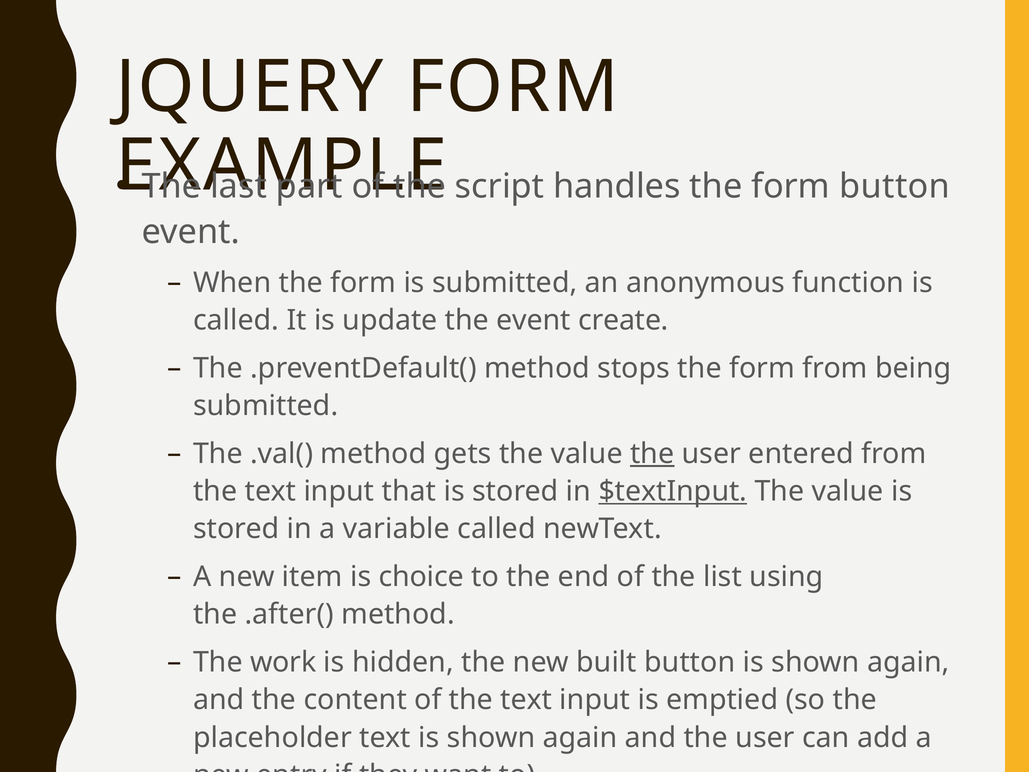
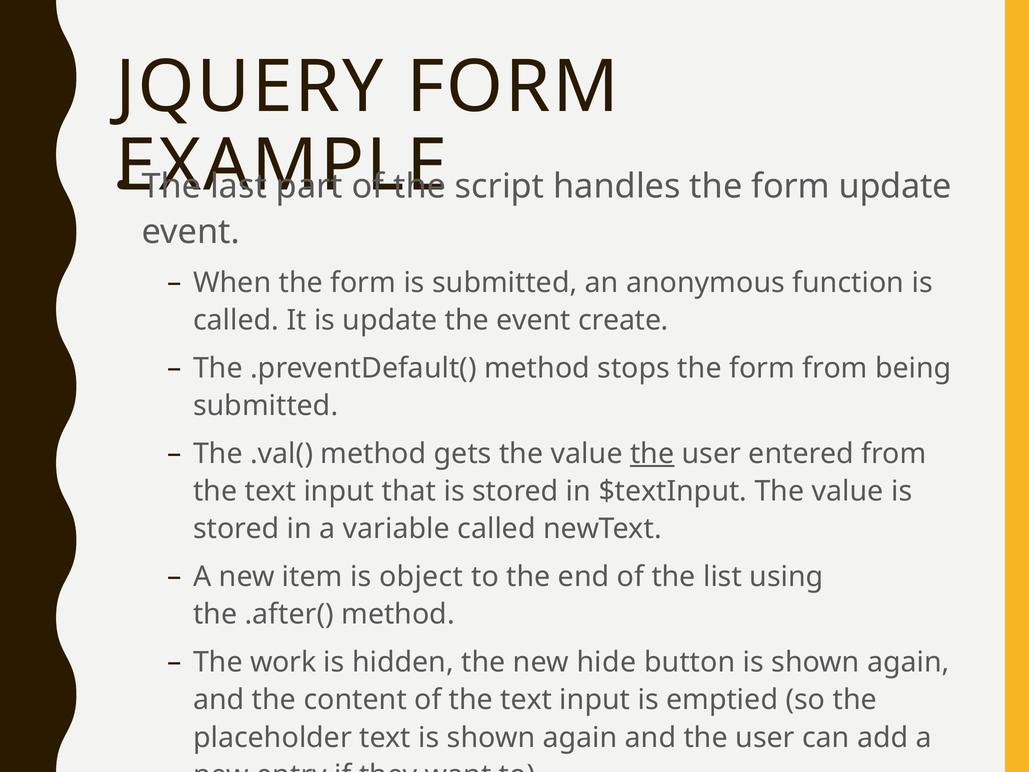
form button: button -> update (895, 187)
$textInput underline: present -> none (673, 491)
choice: choice -> object (421, 577)
built: built -> hide (606, 662)
